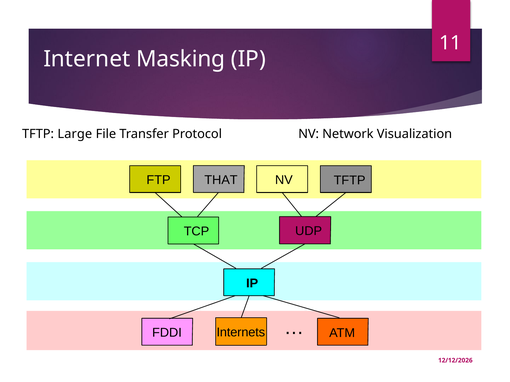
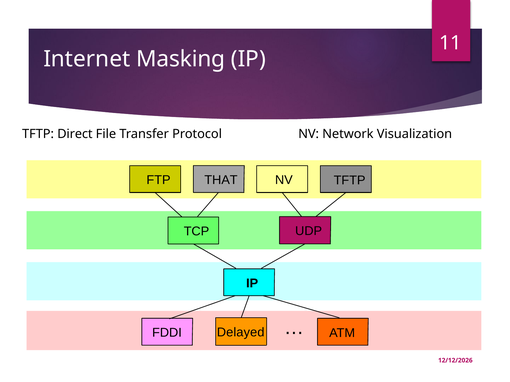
Large: Large -> Direct (75, 134)
Internets: Internets -> Delayed (241, 333)
